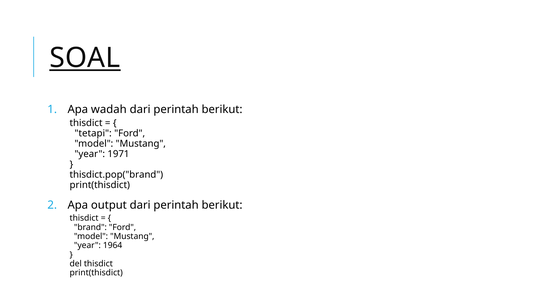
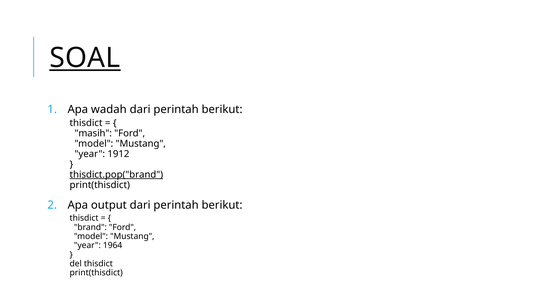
tetapi: tetapi -> masih (93, 133)
1971: 1971 -> 1912 (118, 154)
thisdict.pop("brand underline: none -> present (116, 174)
